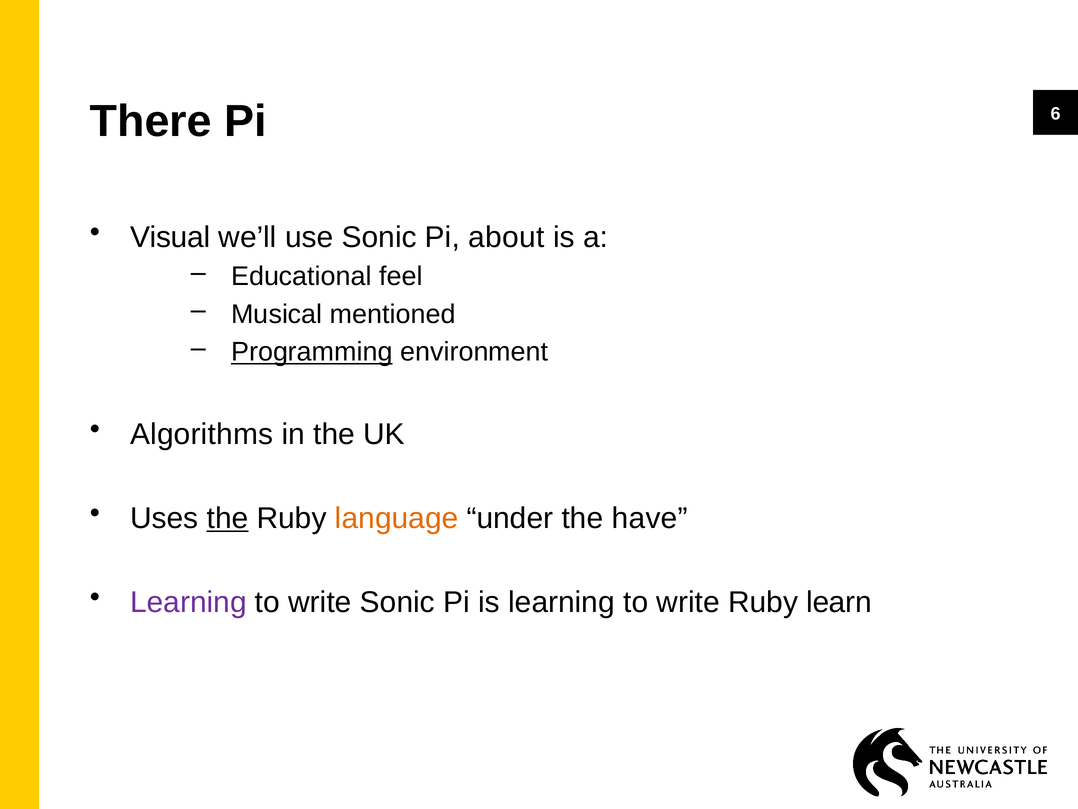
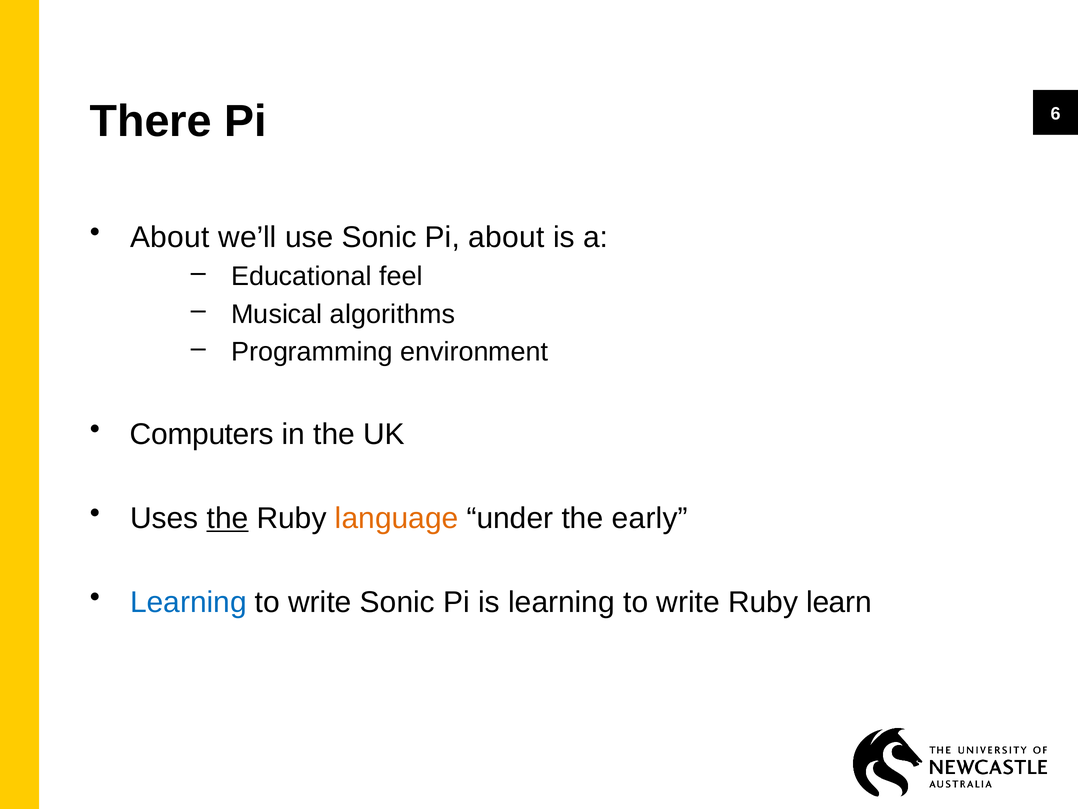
Visual: Visual -> About (170, 237)
mentioned: mentioned -> algorithms (393, 314)
Programming underline: present -> none (312, 352)
Algorithms: Algorithms -> Computers (202, 434)
have: have -> early (650, 518)
Learning colour: purple -> blue (188, 602)
